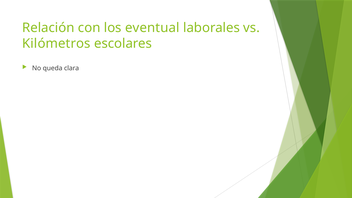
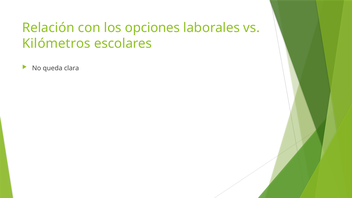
eventual: eventual -> opciones (152, 28)
